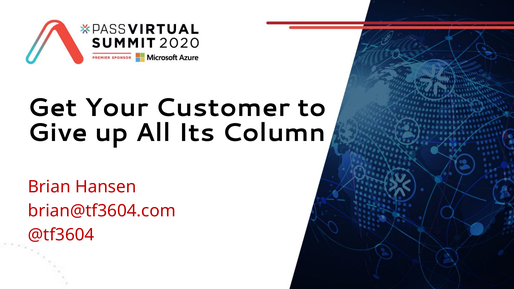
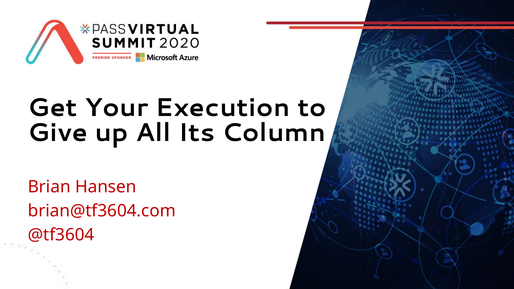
Customer: Customer -> Execution (223, 108)
